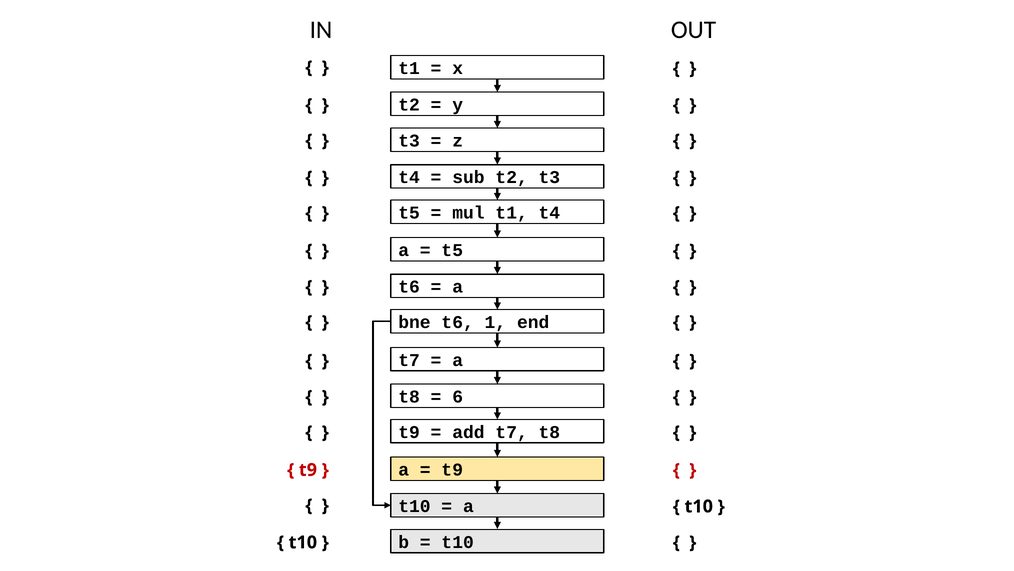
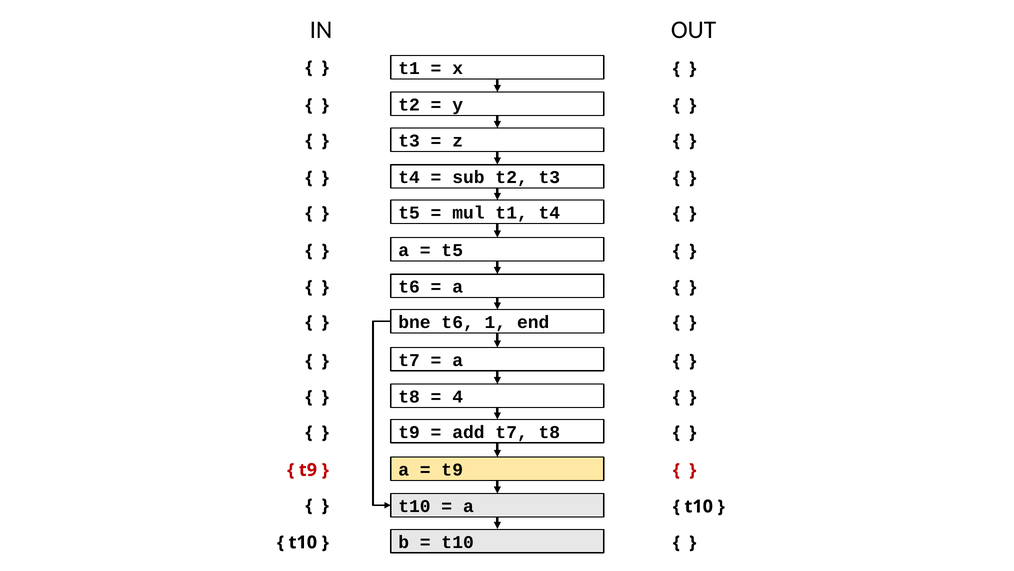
6: 6 -> 4 (458, 397)
